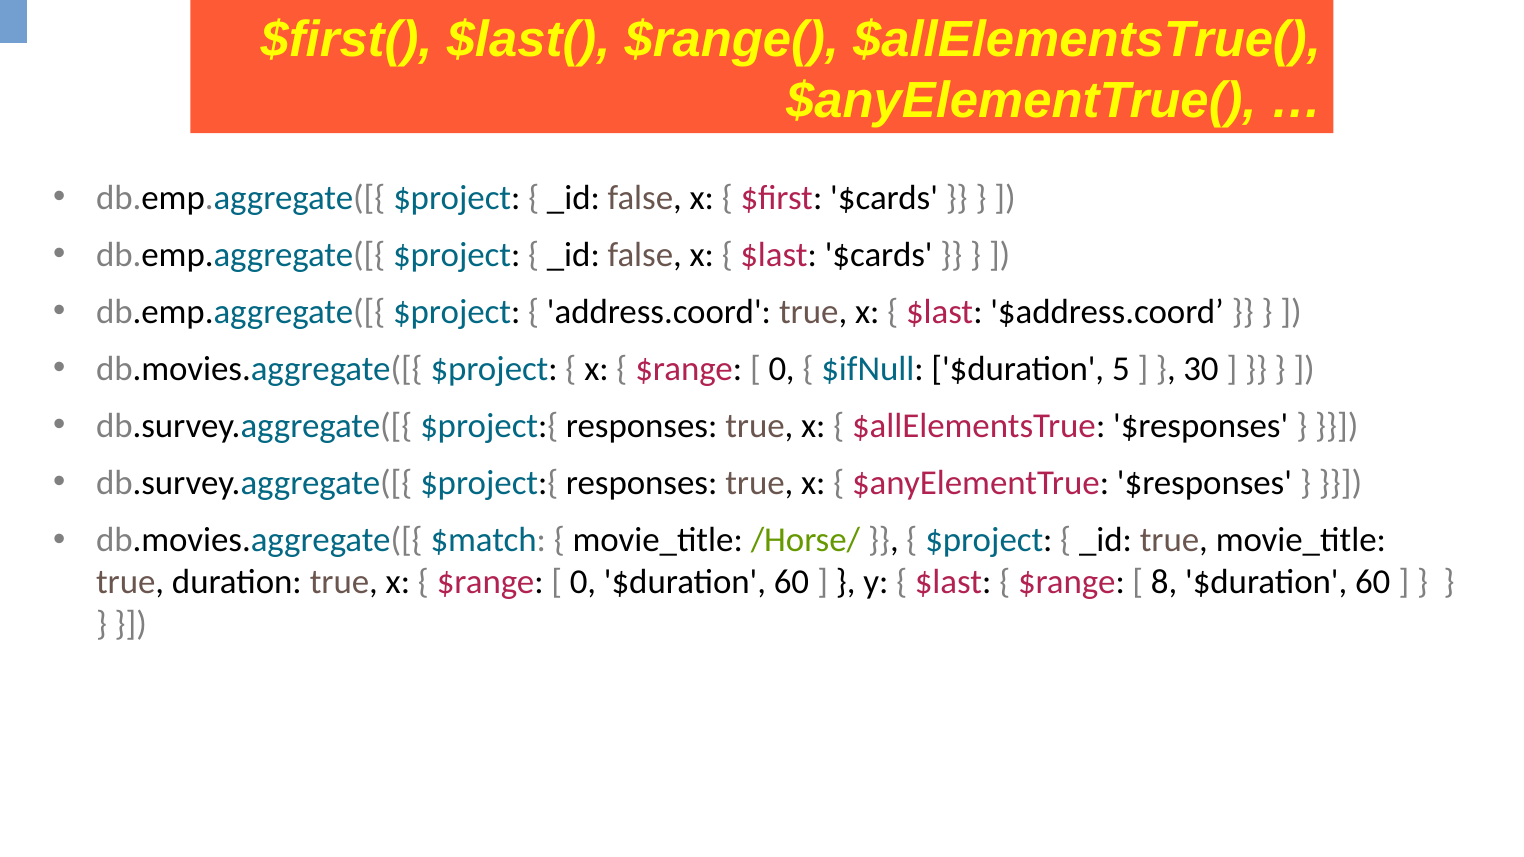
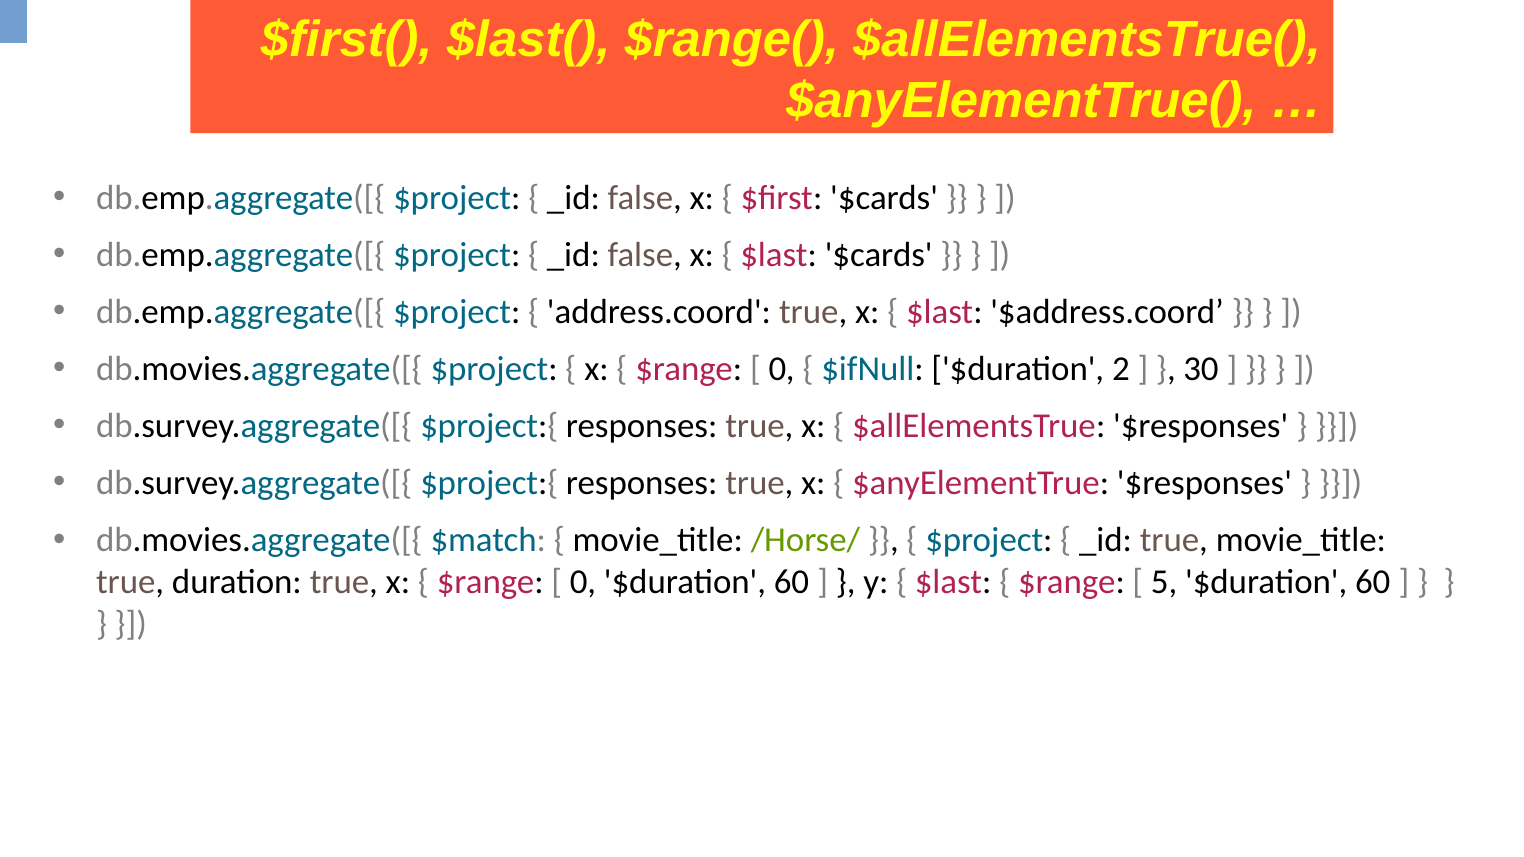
5: 5 -> 2 (1121, 369)
8: 8 -> 5 (1164, 582)
